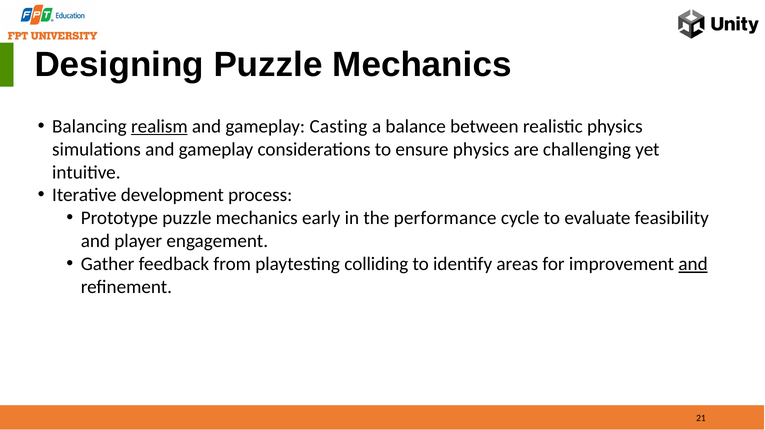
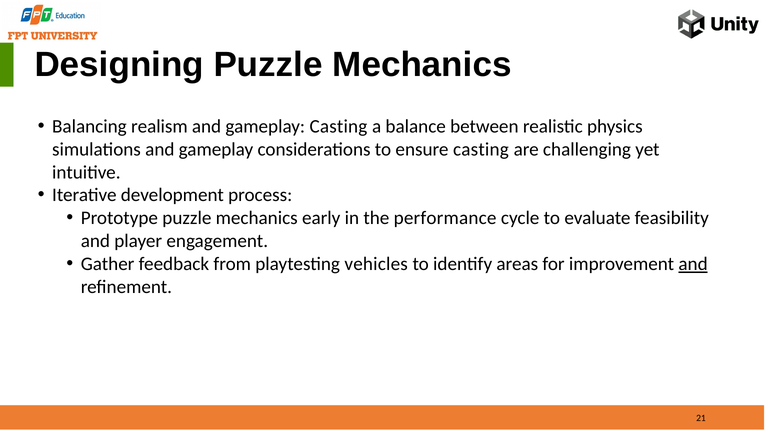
realism underline: present -> none (159, 126)
ensure physics: physics -> casting (481, 149)
colliding: colliding -> vehicles (376, 264)
